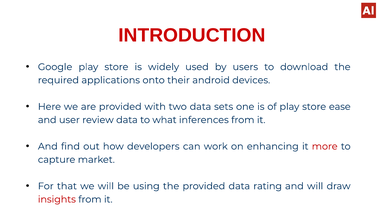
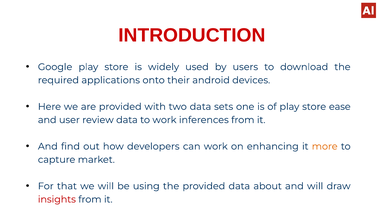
to what: what -> work (164, 120)
more colour: red -> orange (325, 146)
rating: rating -> about (268, 186)
